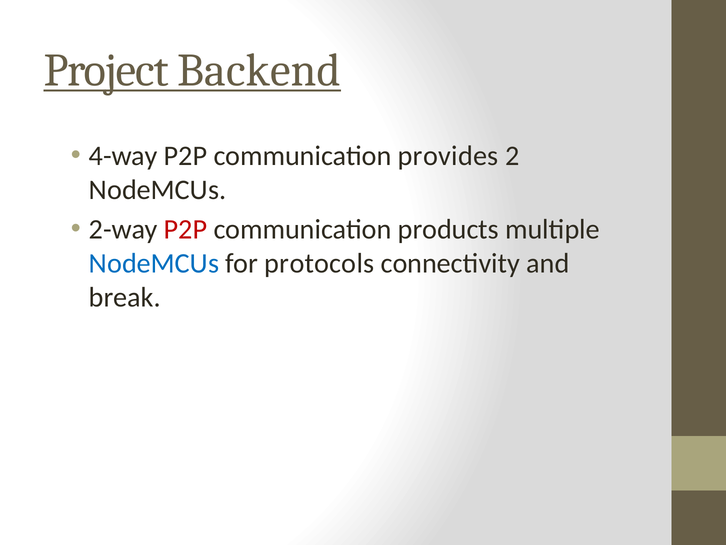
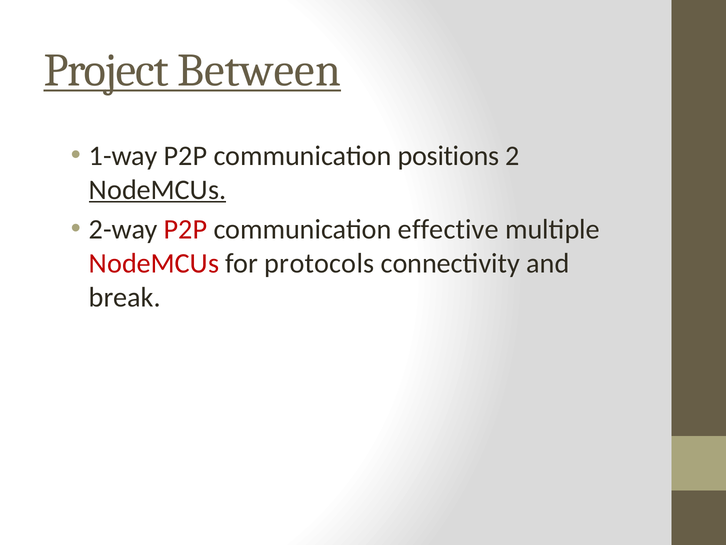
Backend: Backend -> Between (259, 70)
4-way: 4-way -> 1-way (123, 156)
provides: provides -> positions (448, 156)
NodeMCUs underline: none -> present (158, 190)
products: products -> effective (448, 229)
NodeMCUs colour: blue -> red (154, 263)
